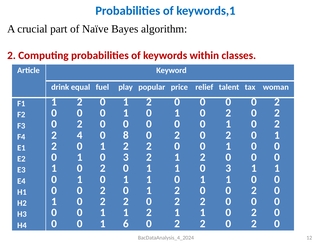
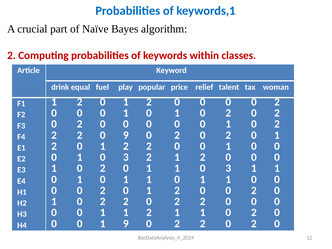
4: 4 -> 2 (80, 135)
0 8: 8 -> 9 (126, 135)
1 6: 6 -> 9 (126, 224)
